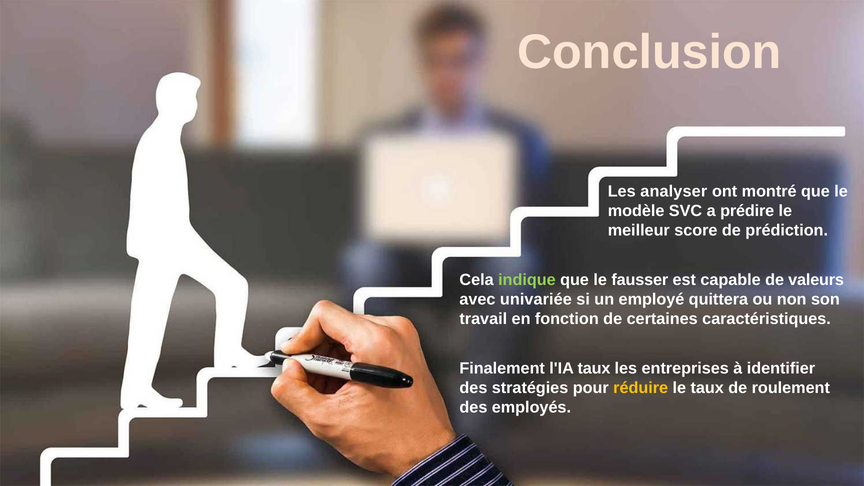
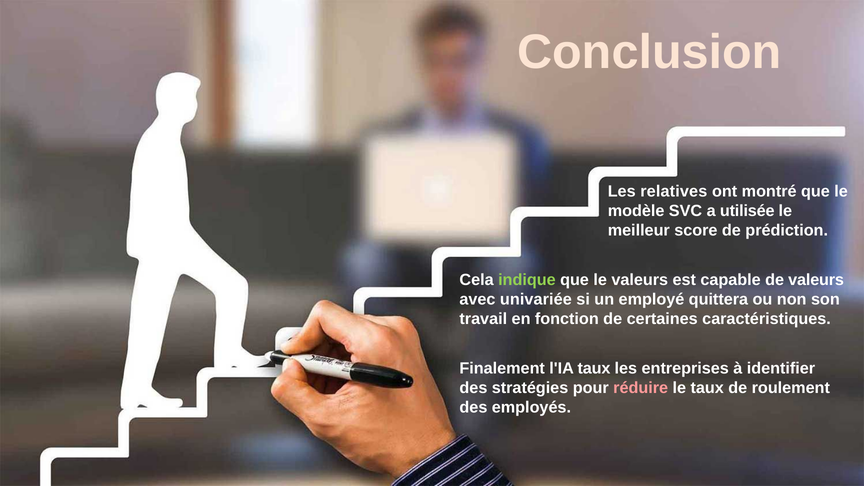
analyser: analyser -> relatives (674, 192)
prédire: prédire -> utilisée (747, 211)
le fausser: fausser -> valeurs (640, 280)
réduire colour: yellow -> pink (641, 388)
